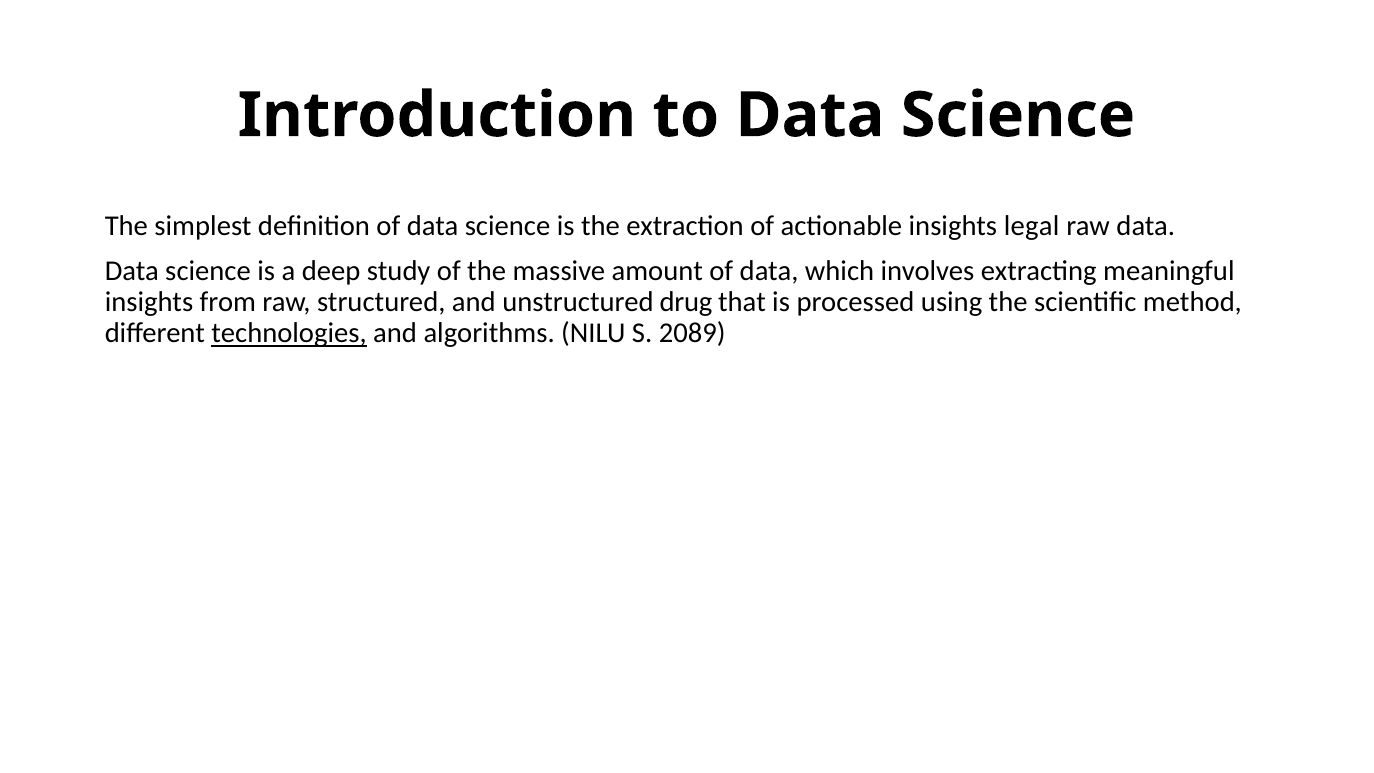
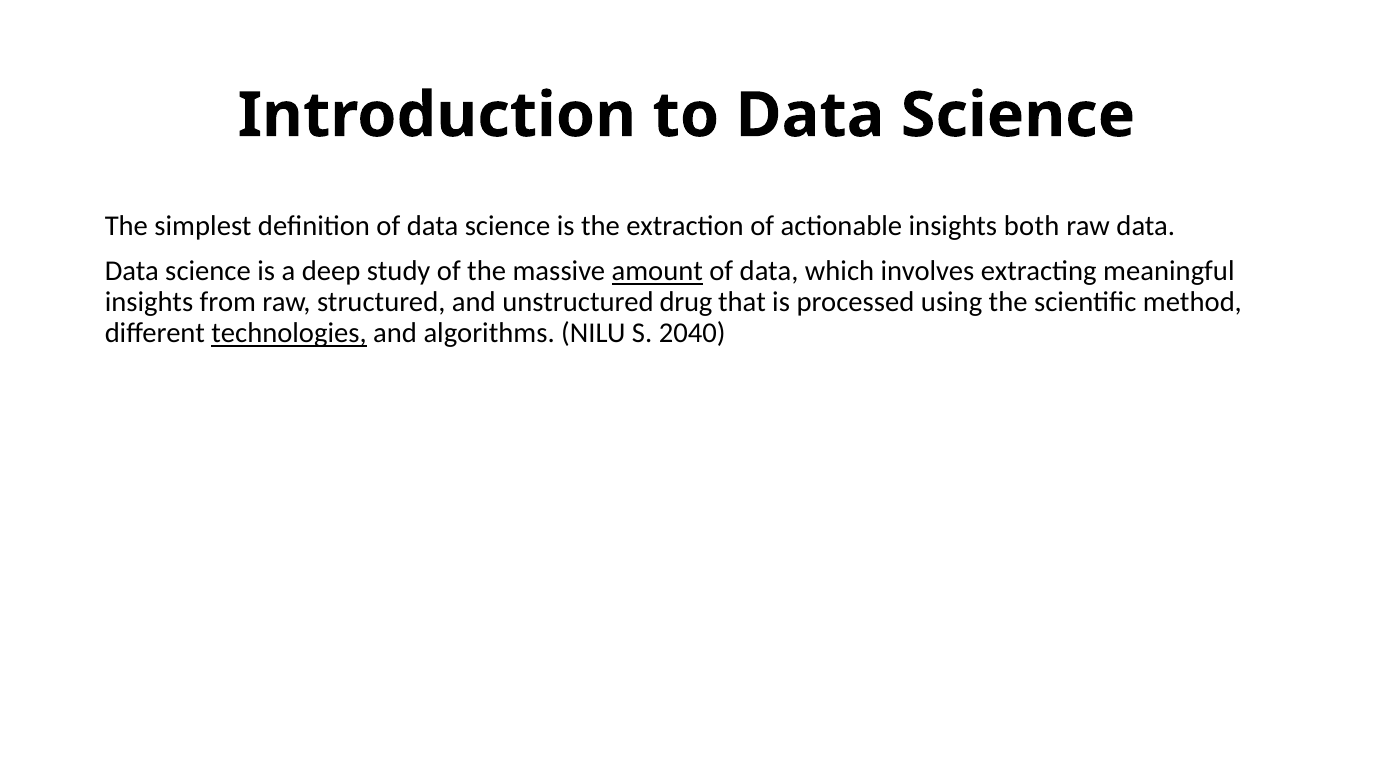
legal: legal -> both (1032, 226)
amount underline: none -> present (657, 271)
2089: 2089 -> 2040 (692, 333)
